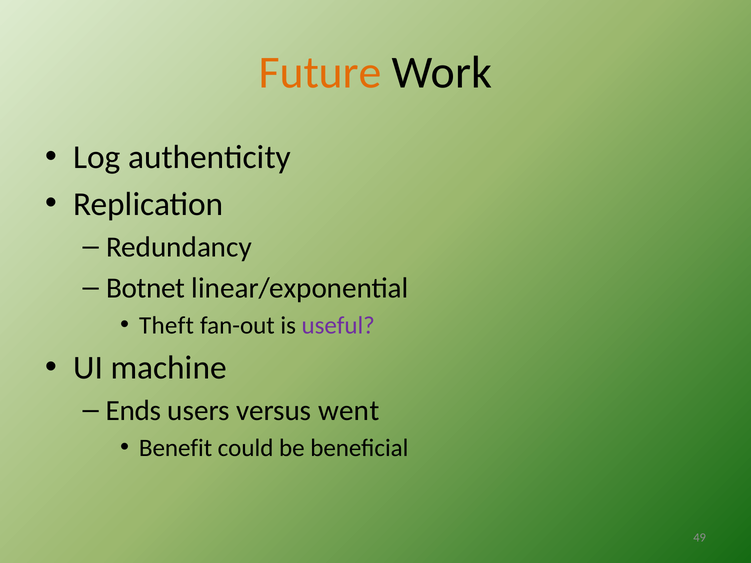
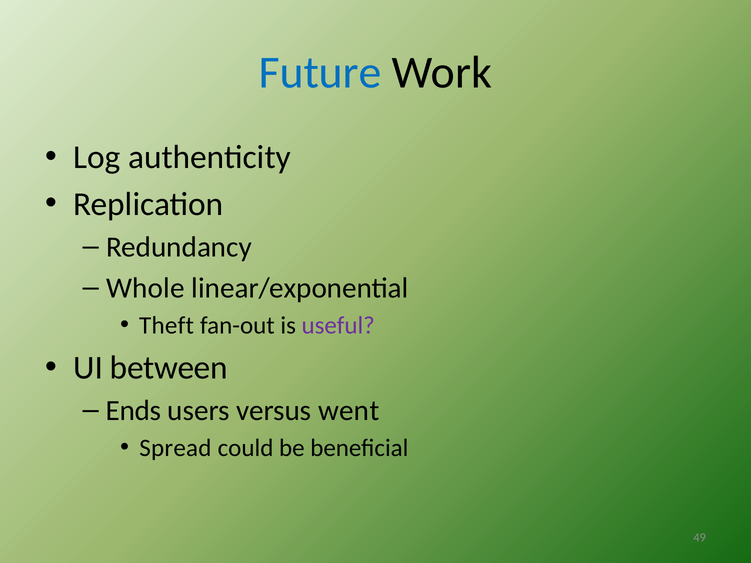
Future colour: orange -> blue (320, 73)
Botnet: Botnet -> Whole (145, 288)
machine: machine -> between (169, 368)
Benefit: Benefit -> Spread (175, 448)
